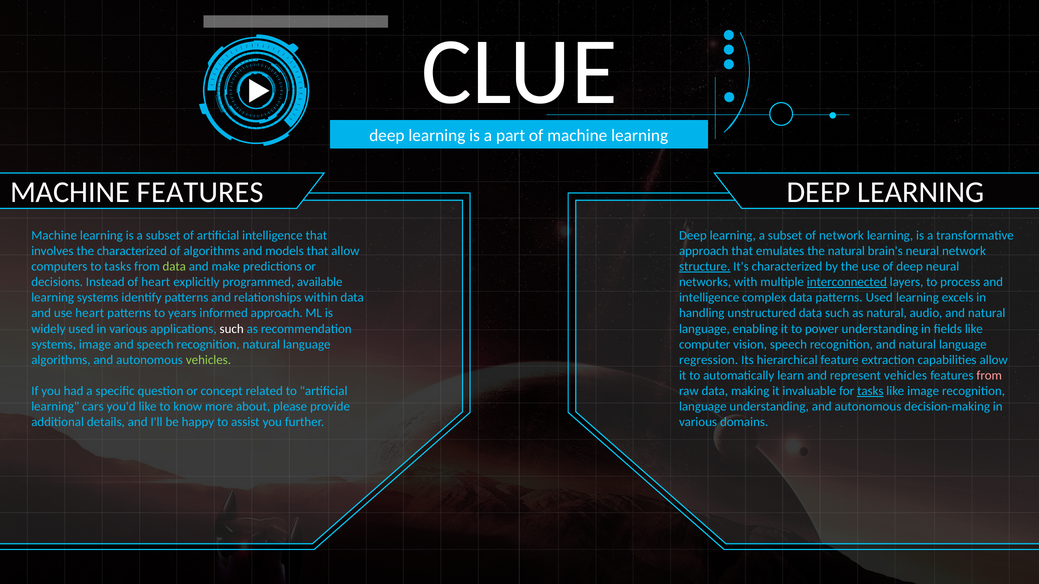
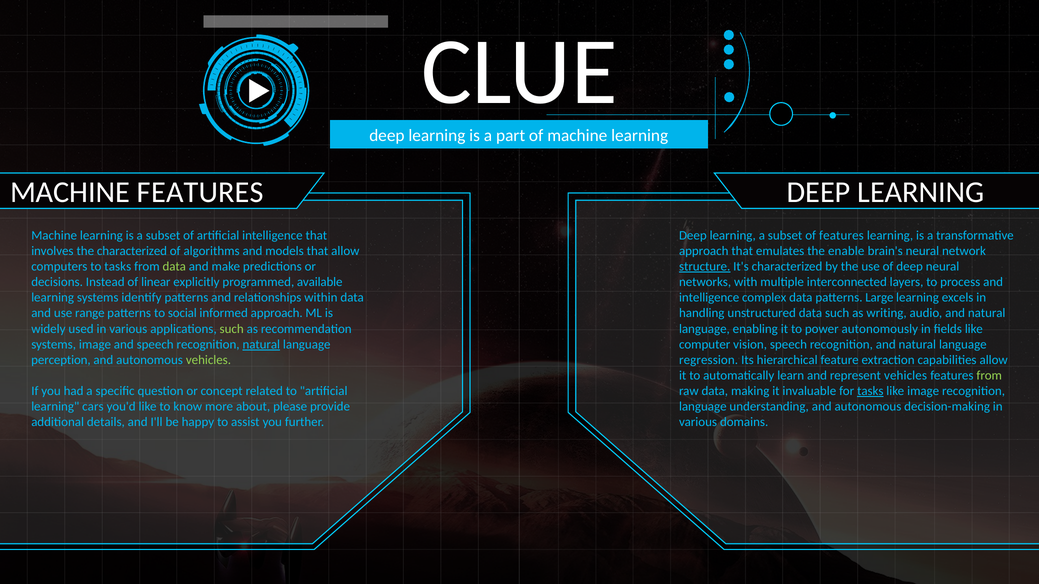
of network: network -> features (841, 236)
the natural: natural -> enable (846, 251)
of heart: heart -> linear (156, 282)
interconnected underline: present -> none (847, 282)
patterns Used: Used -> Large (879, 298)
use heart: heart -> range (90, 313)
years: years -> social (182, 313)
as natural: natural -> writing (887, 313)
such colour: white -> light green (232, 329)
power understanding: understanding -> autonomously (880, 329)
natural underline: none -> present (261, 345)
algorithms: algorithms -> perception (61, 360)
from colour: pink -> light green (989, 376)
